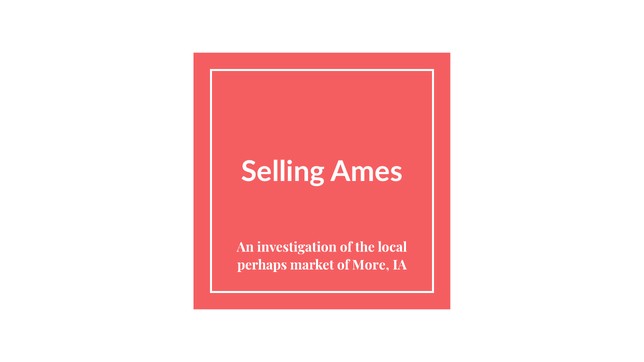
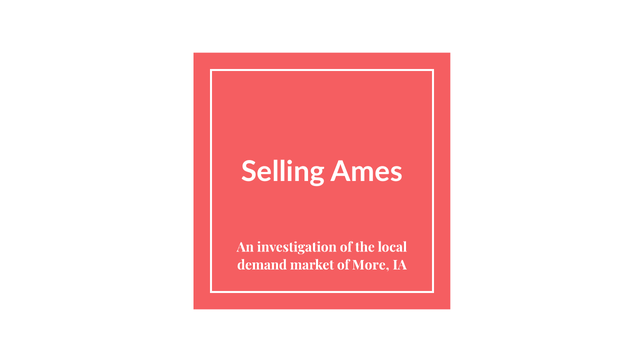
perhaps: perhaps -> demand (262, 265)
